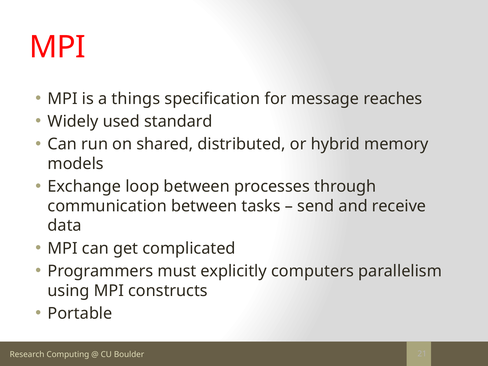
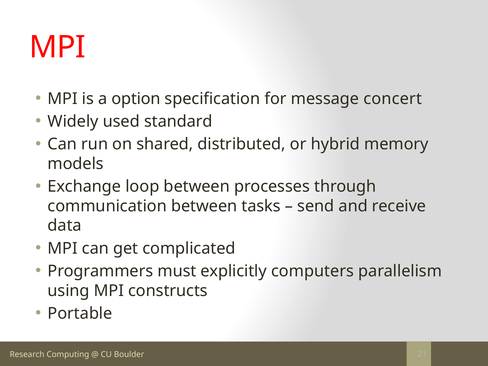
things: things -> option (136, 99)
reaches: reaches -> concert (393, 99)
